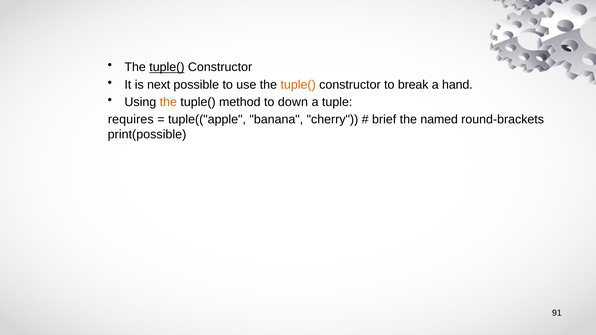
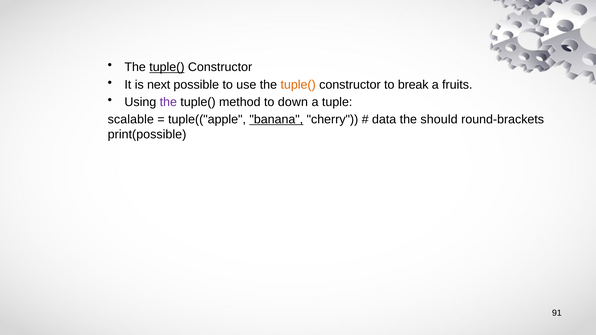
hand: hand -> fruits (457, 85)
the colour: orange -> purple (168, 102)
requires: requires -> scalable (131, 119)
banana underline: none -> present (276, 119)
brief: brief -> data (384, 119)
named: named -> should (439, 119)
